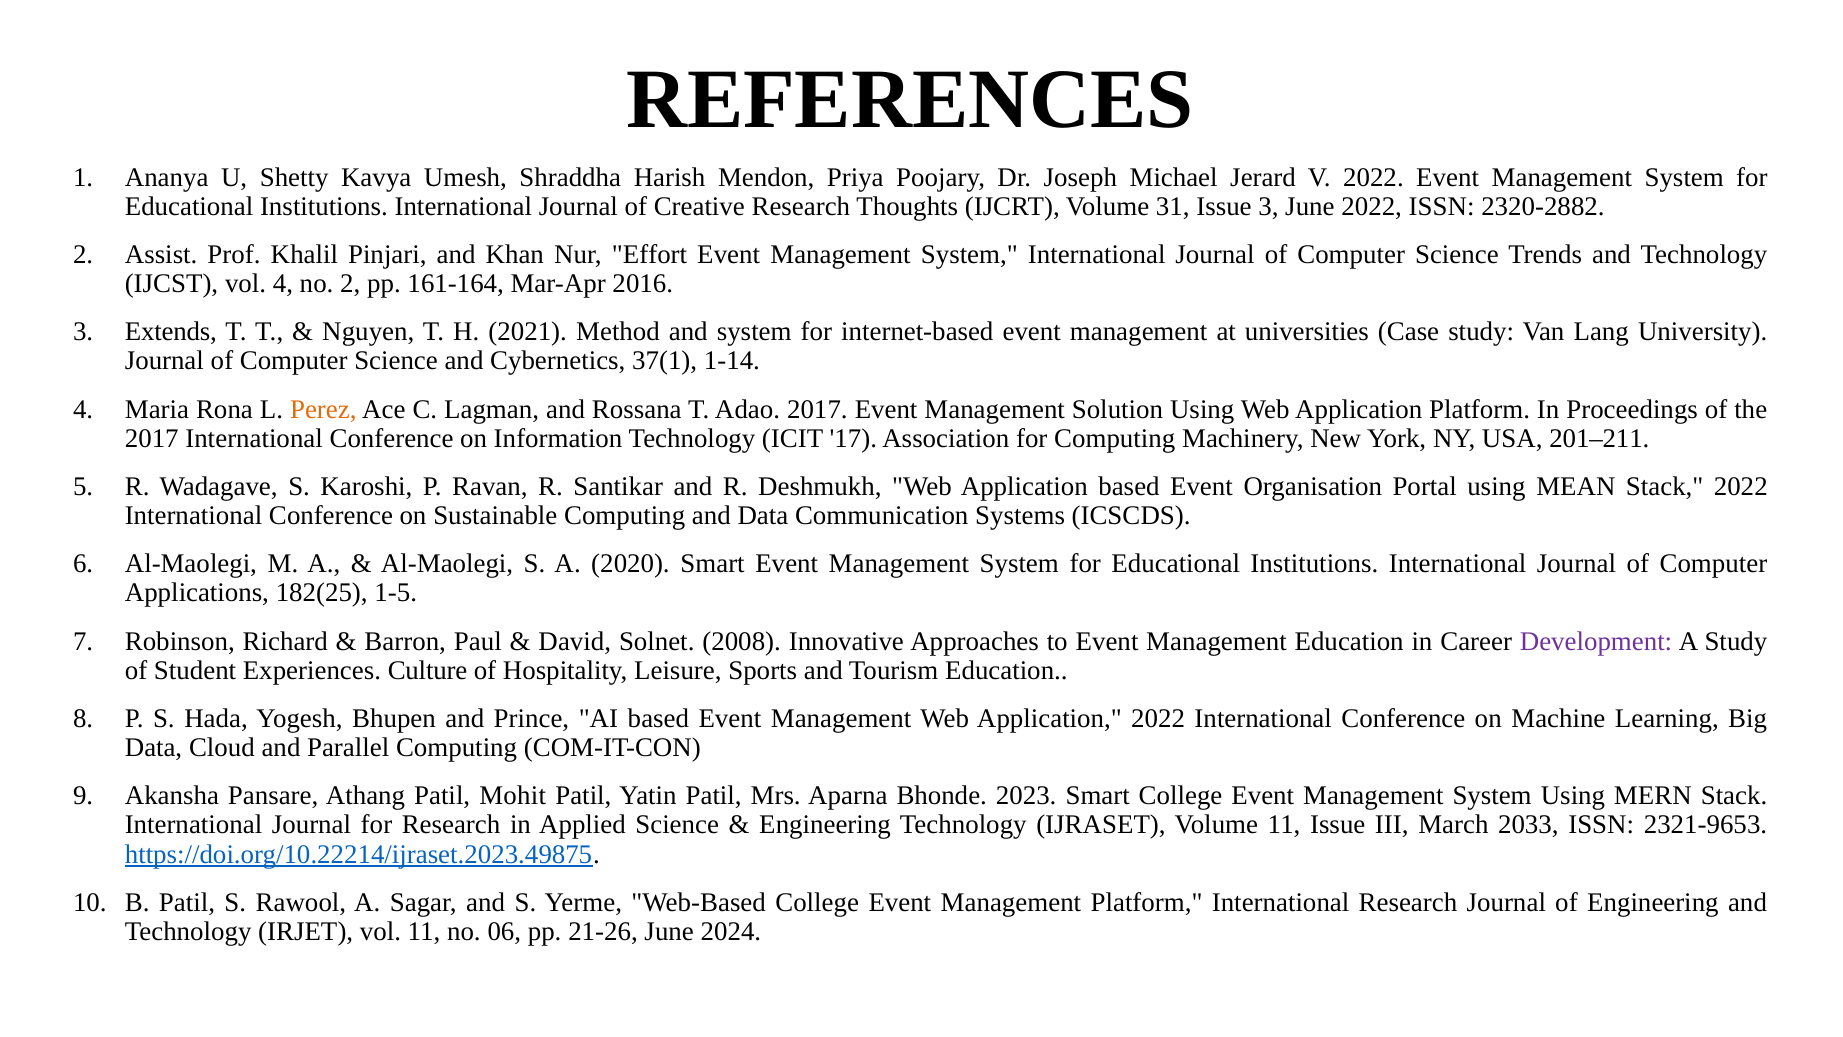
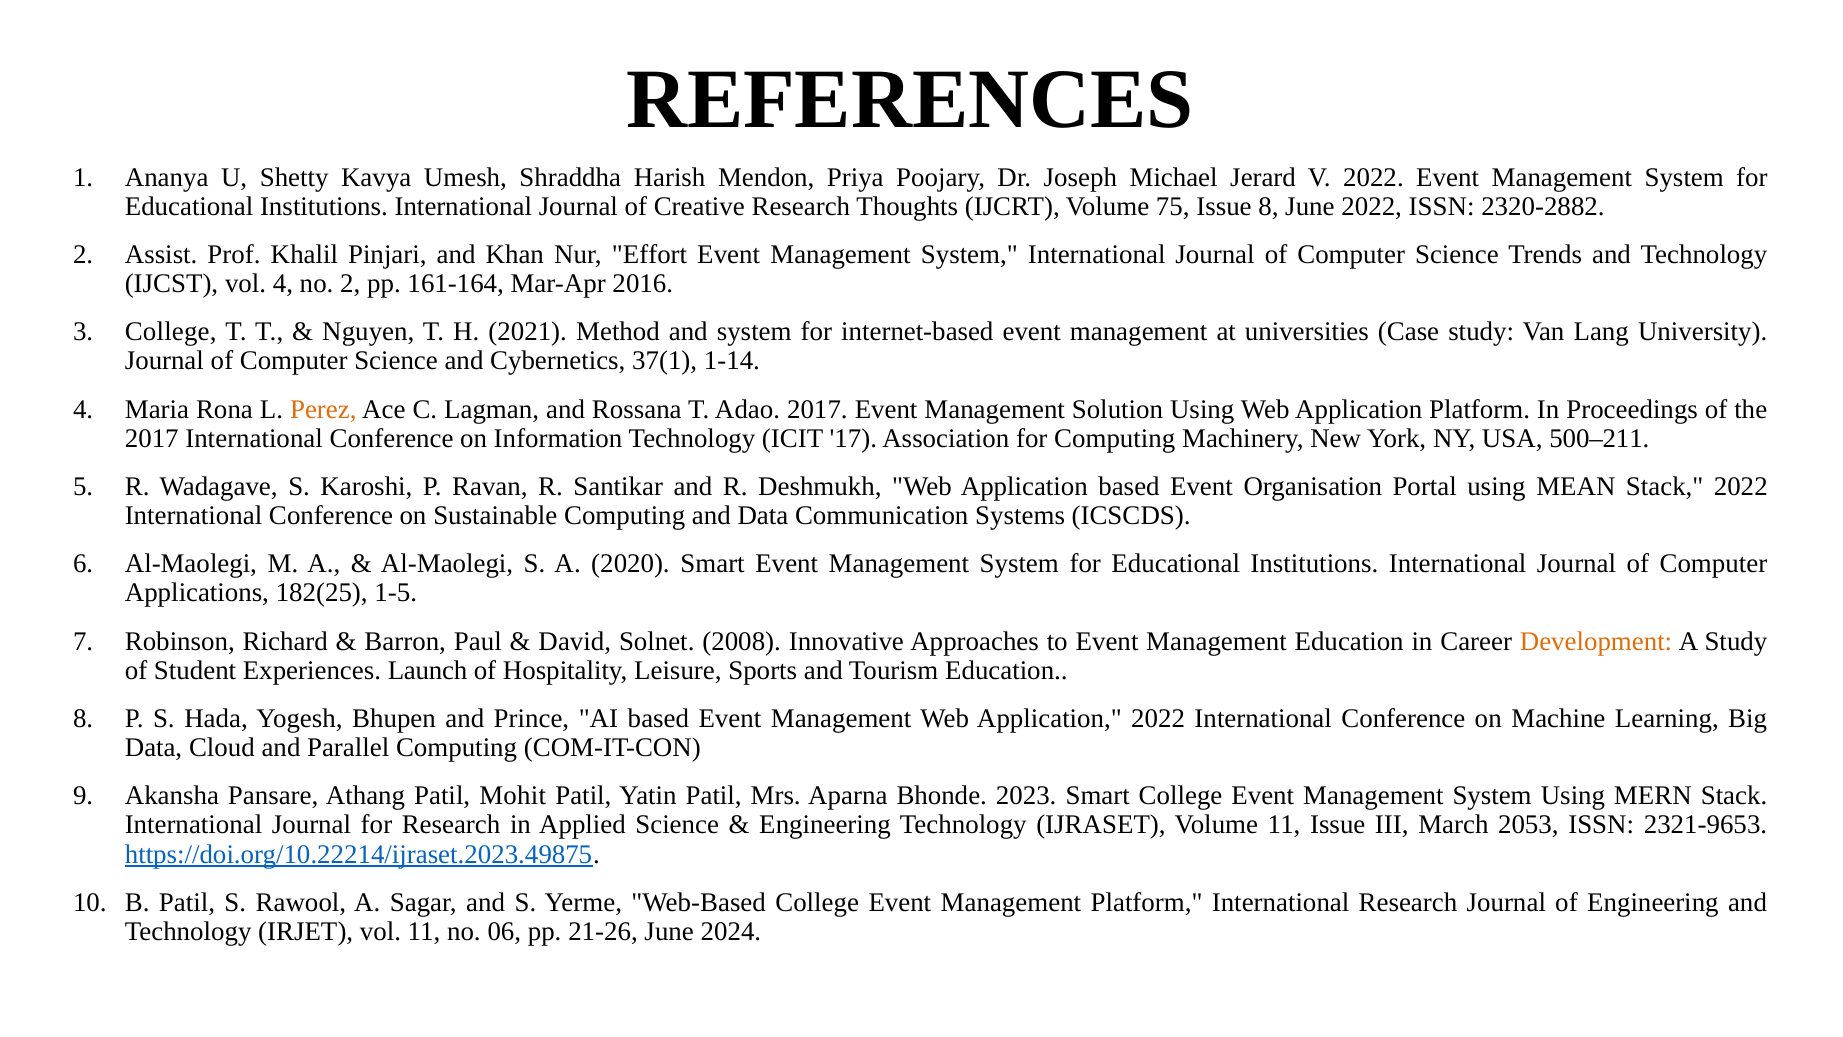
31: 31 -> 75 (1173, 206)
Issue 3: 3 -> 8 (1268, 206)
Extends: Extends -> College (171, 332)
201–211: 201–211 -> 500–211 (1599, 438)
Development colour: purple -> orange (1596, 641)
Culture: Culture -> Launch (427, 670)
2033: 2033 -> 2053 (1528, 825)
